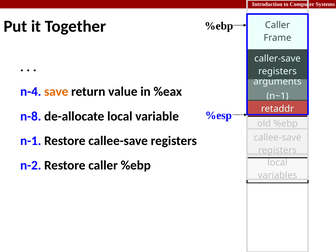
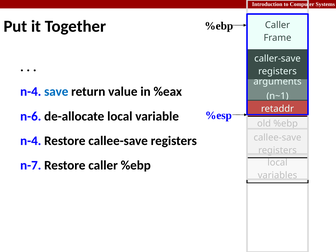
save colour: orange -> blue (56, 92)
n-8: n-8 -> n-6 (31, 116)
n-1: n-1 -> n-4 (31, 141)
n-2: n-2 -> n-7 (31, 165)
